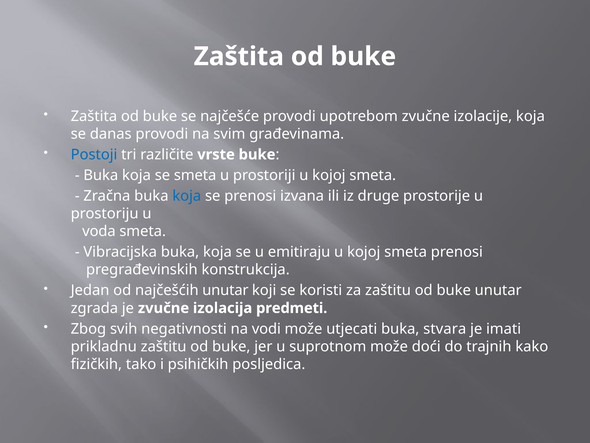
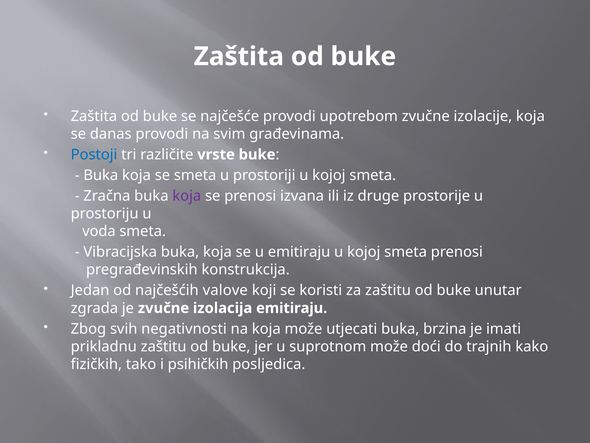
koja colour: blue -> purple (187, 196)
najčešćih unutar: unutar -> valove (225, 290)
izolacija predmeti: predmeti -> emitiraju (292, 308)
na vodi: vodi -> koja (266, 328)
stvara: stvara -> brzina (445, 328)
